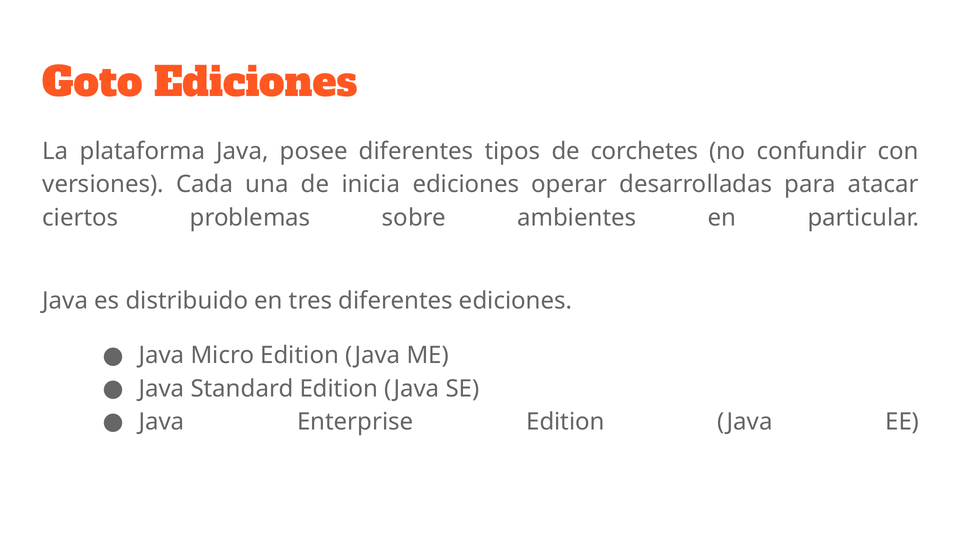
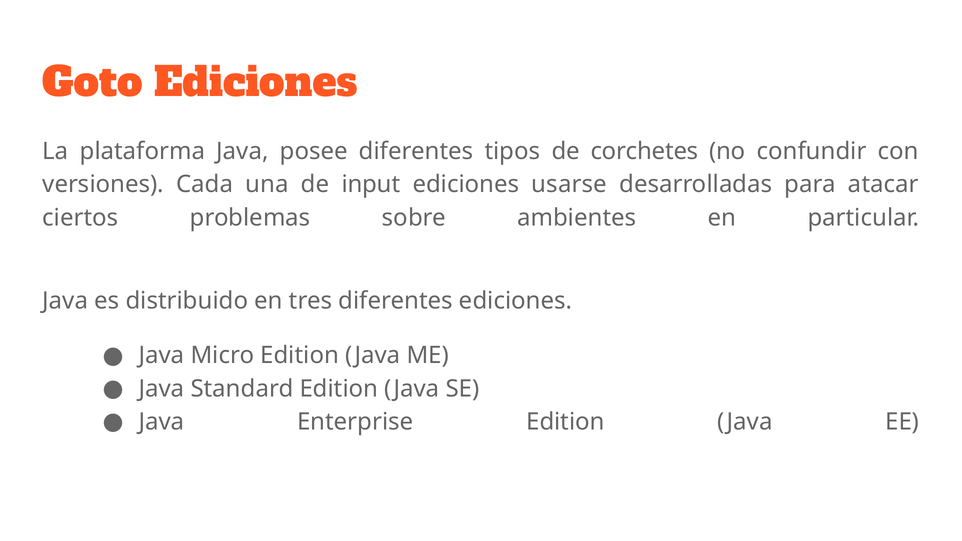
inicia: inicia -> input (371, 184)
operar: operar -> usarse (569, 184)
